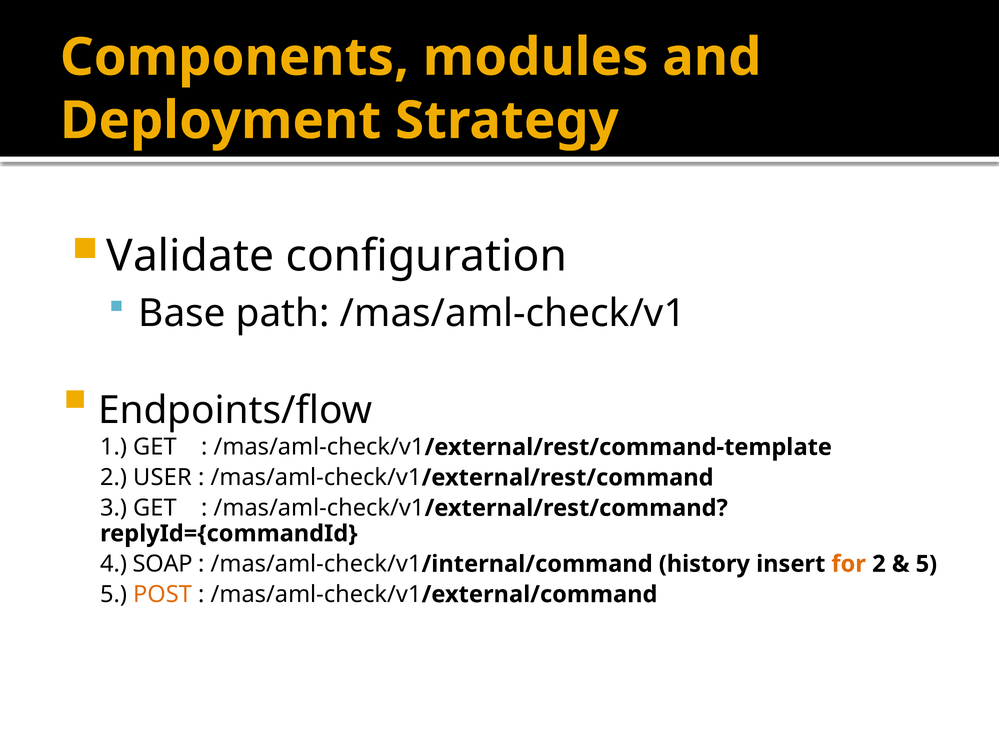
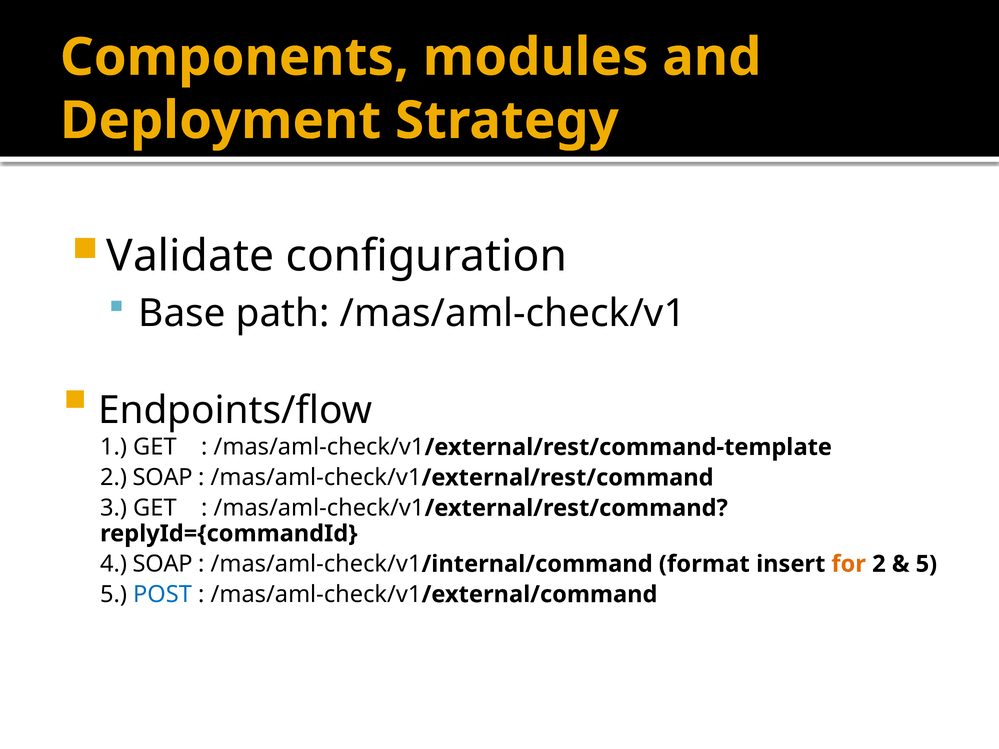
2 USER: USER -> SOAP (163, 478)
history: history -> format (704, 564)
POST colour: orange -> blue (162, 595)
